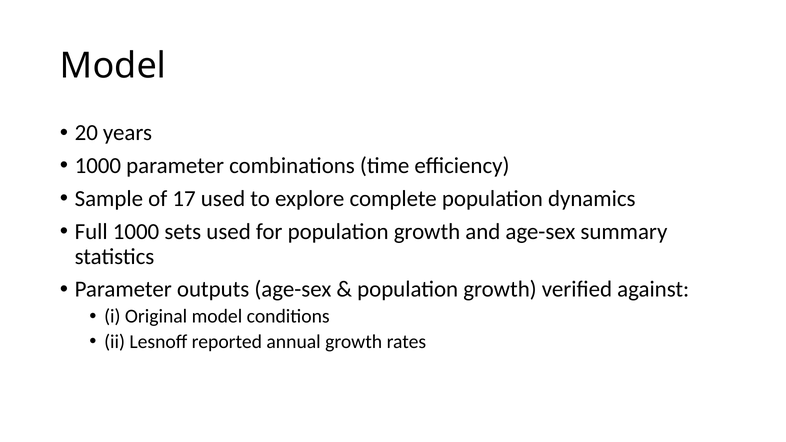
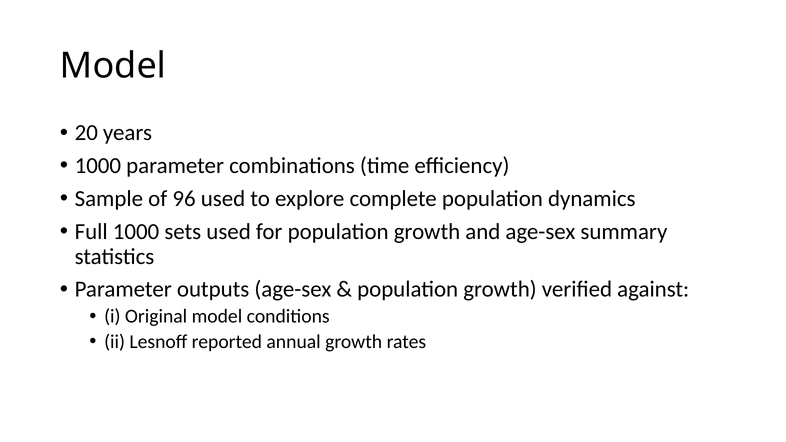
17: 17 -> 96 (184, 199)
